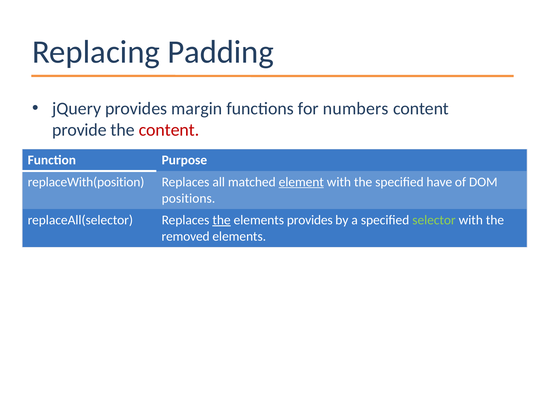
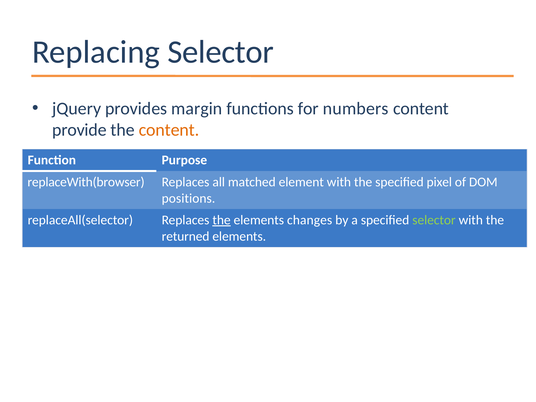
Replacing Padding: Padding -> Selector (221, 52)
content colour: red -> orange (169, 130)
replaceWith(position: replaceWith(position -> replaceWith(browser (86, 182)
element underline: present -> none (301, 182)
have: have -> pixel (439, 182)
elements provides: provides -> changes (310, 220)
removed: removed -> returned (186, 236)
